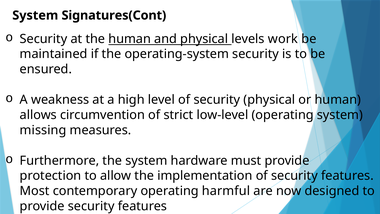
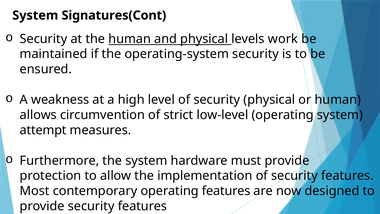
missing: missing -> attempt (43, 130)
operating harmful: harmful -> features (226, 191)
